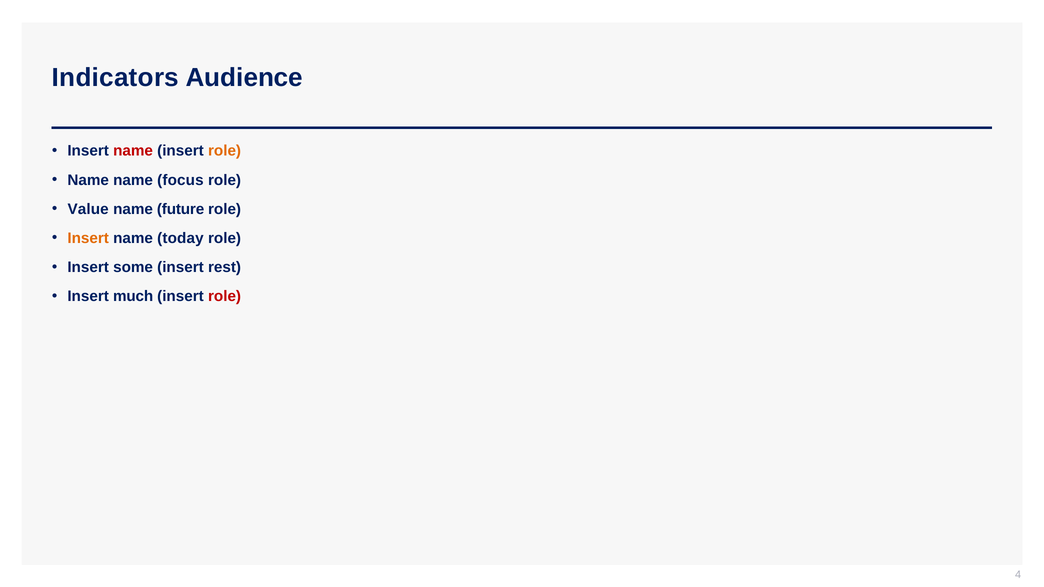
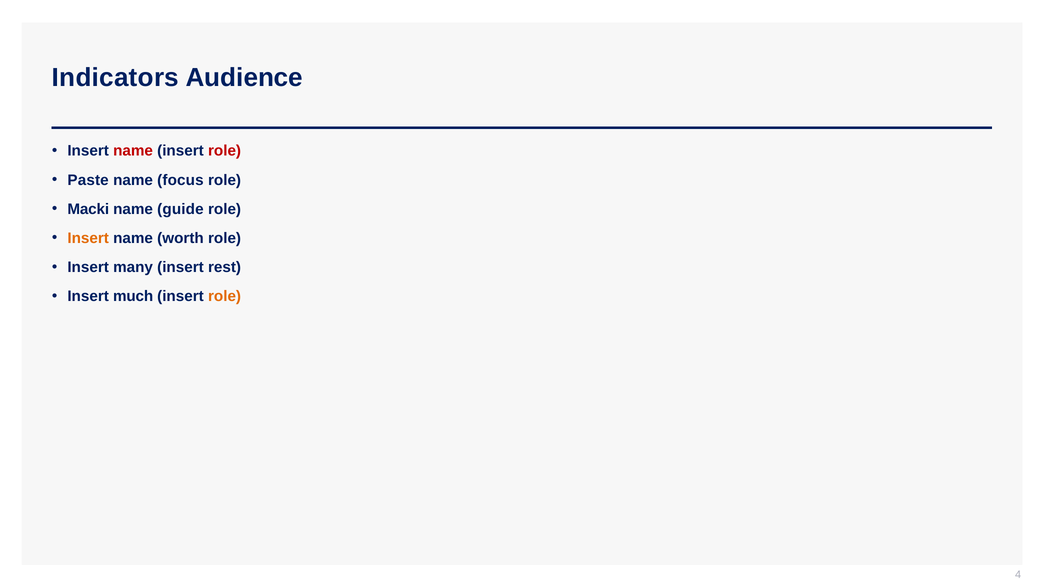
role colour: orange -> red (225, 151)
Name: Name -> Paste (88, 180)
Value: Value -> Macki (88, 209)
future: future -> guide (180, 209)
today: today -> worth (181, 238)
some: some -> many (133, 267)
role colour: red -> orange (225, 297)
